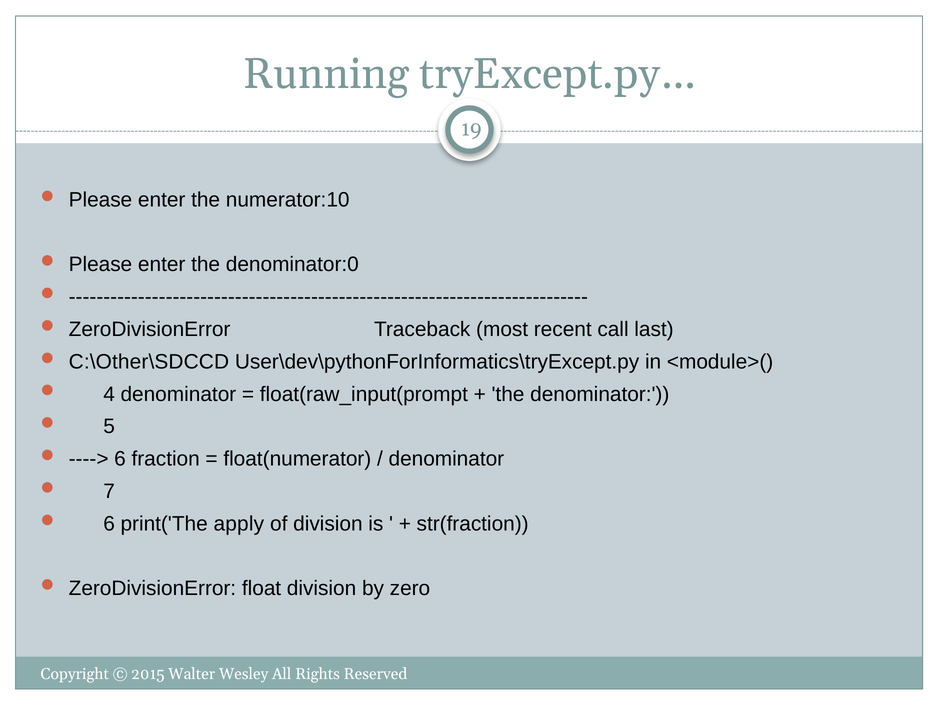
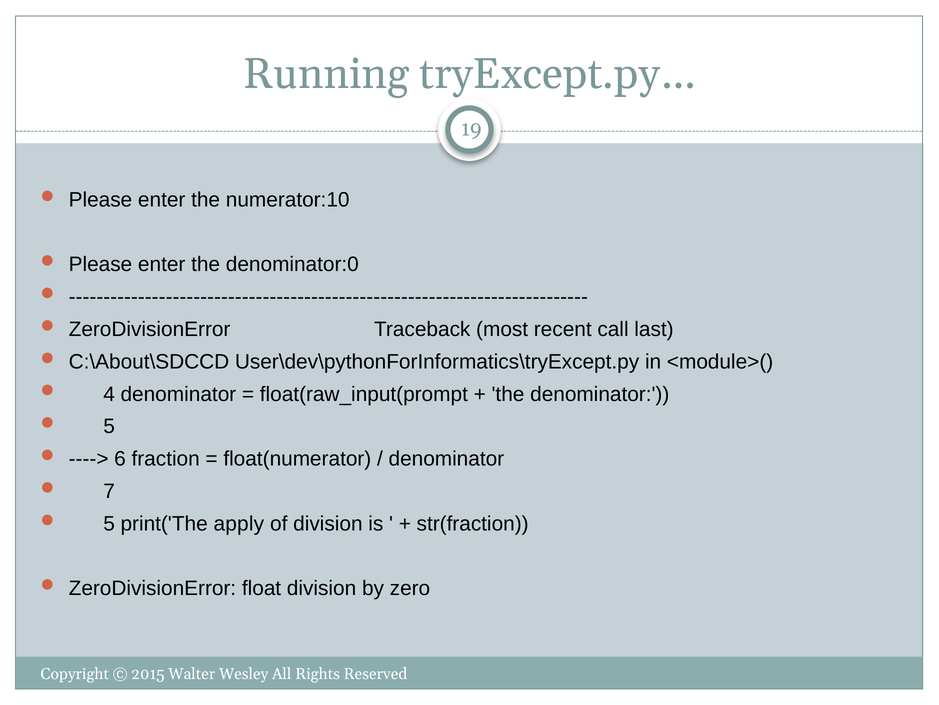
C:\Other\SDCCD: C:\Other\SDCCD -> C:\About\SDCCD (149, 361)
6: 6 -> 5 (109, 523)
